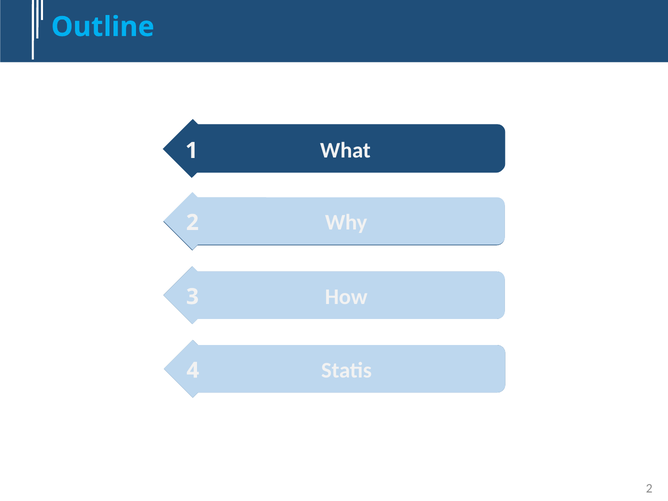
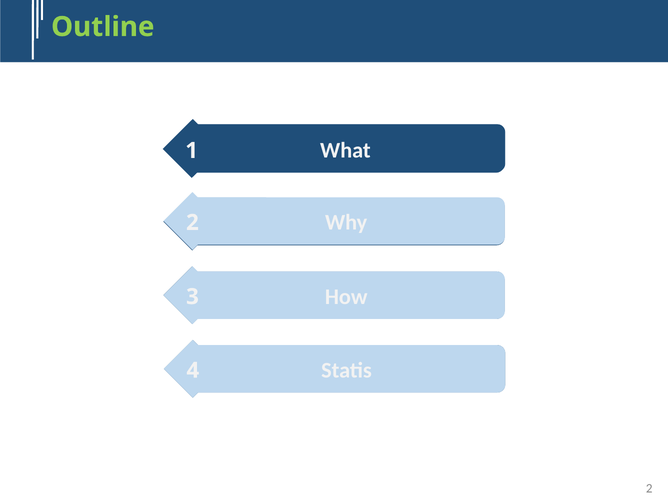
Outline colour: light blue -> light green (103, 27)
